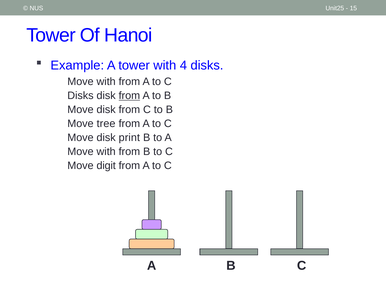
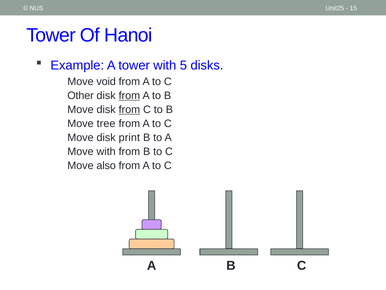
4: 4 -> 5 (183, 65)
with: with -> void (106, 82)
Disks: Disks -> Other (81, 96)
from underline: none -> present (129, 109)
digit: digit -> also (106, 165)
